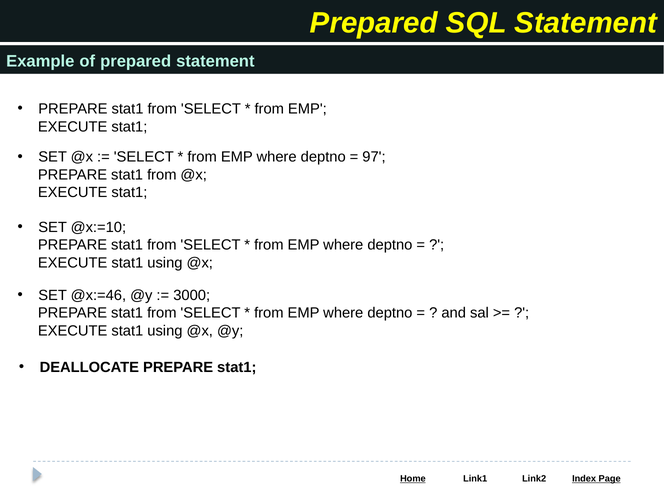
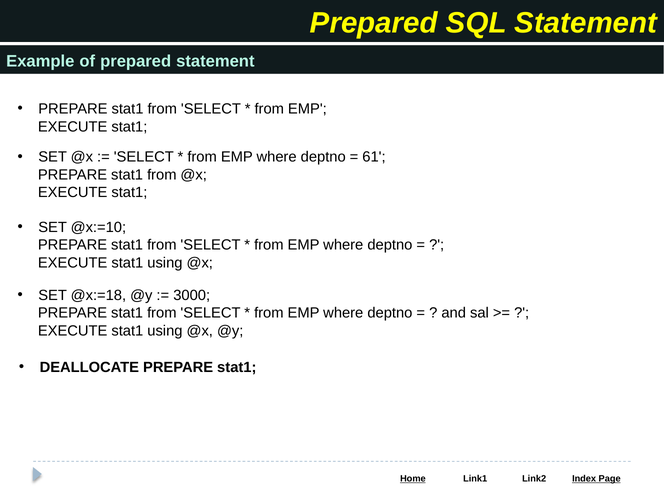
97: 97 -> 61 (374, 157)
@x:=46: @x:=46 -> @x:=18 (98, 295)
